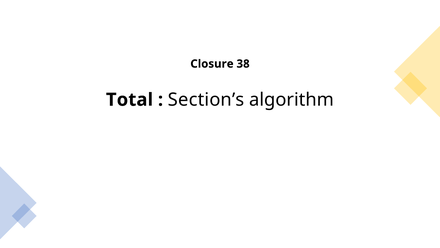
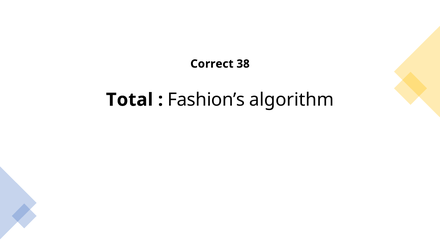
Closure: Closure -> Correct (212, 64)
Section’s: Section’s -> Fashion’s (206, 100)
